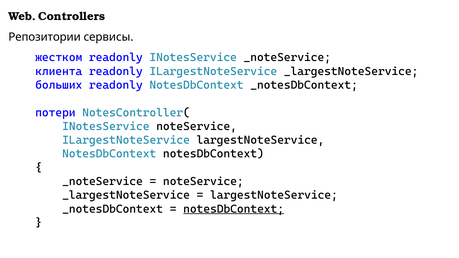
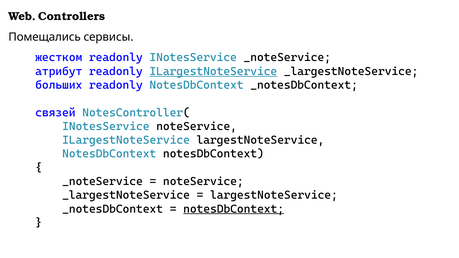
Репозитории: Репозитории -> Помещались (45, 37)
клиента: клиента -> атрибут (59, 71)
ILargestNoteService underline: none -> present (213, 71)
потери: потери -> связей (55, 113)
